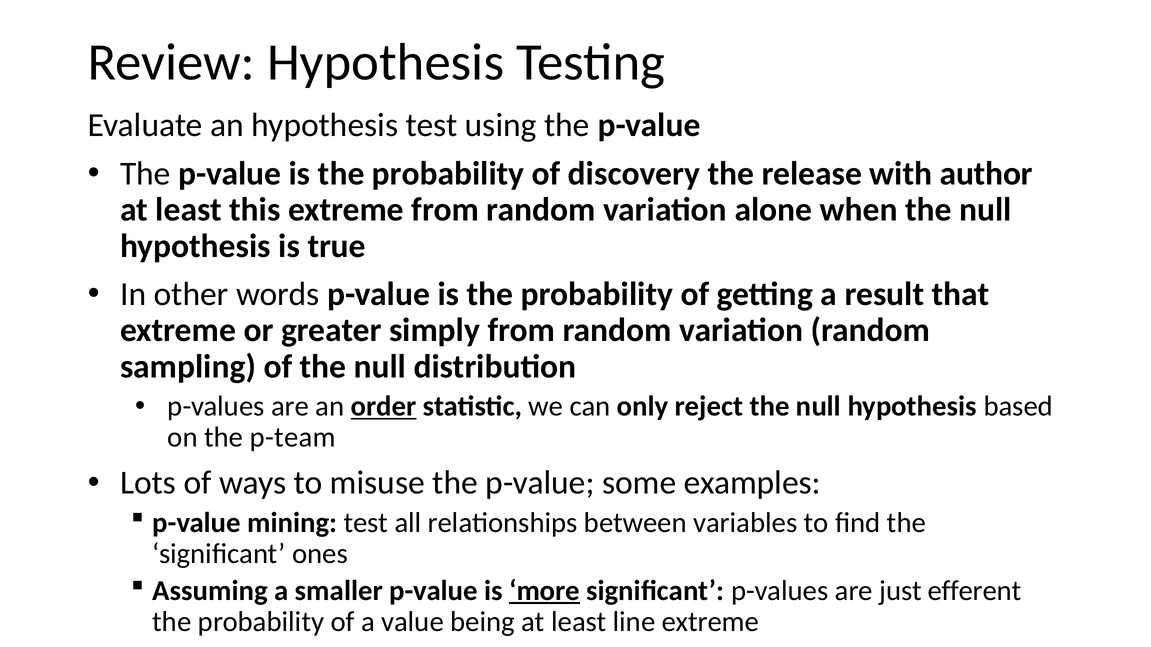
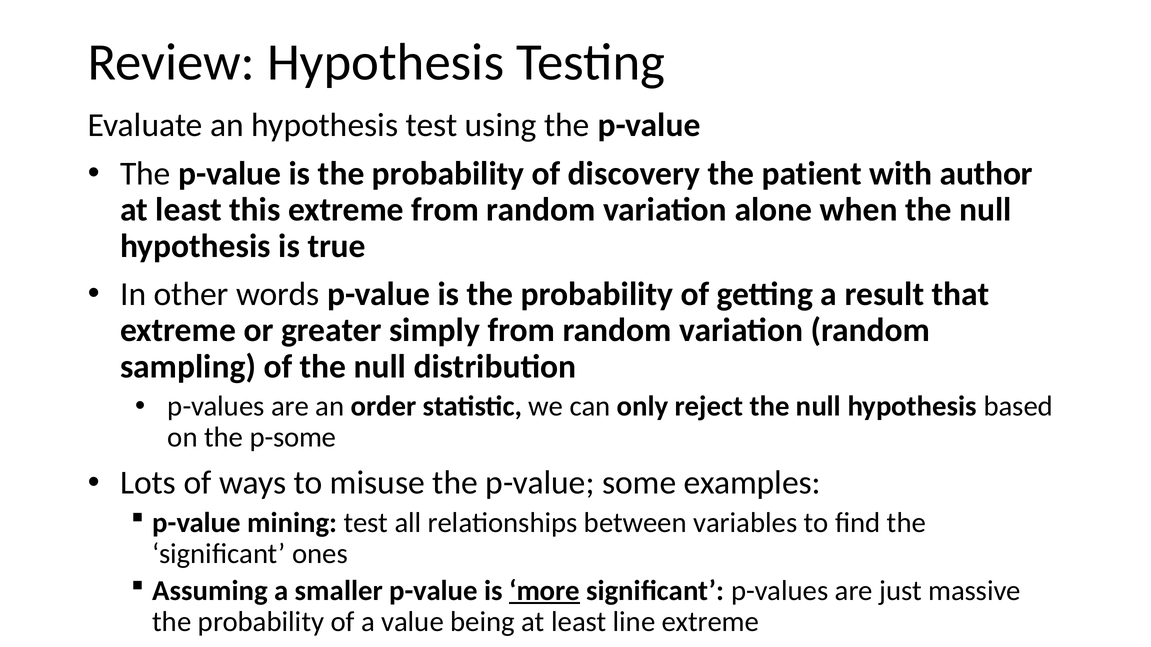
release: release -> patient (812, 174)
order underline: present -> none (384, 407)
p-team: p-team -> p-some (293, 438)
efferent: efferent -> massive (974, 591)
